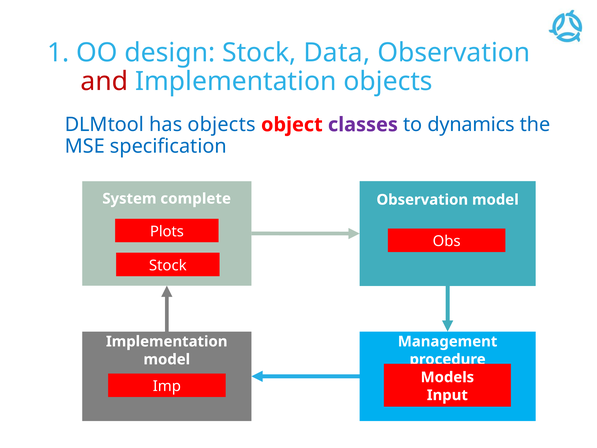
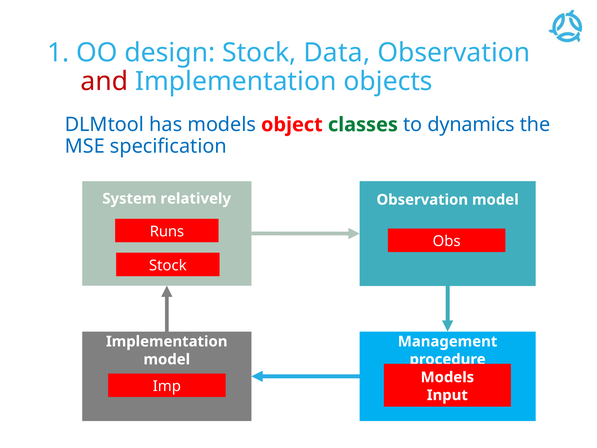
has objects: objects -> models (222, 125)
classes colour: purple -> green (363, 125)
complete: complete -> relatively (196, 199)
Plots: Plots -> Runs (167, 231)
